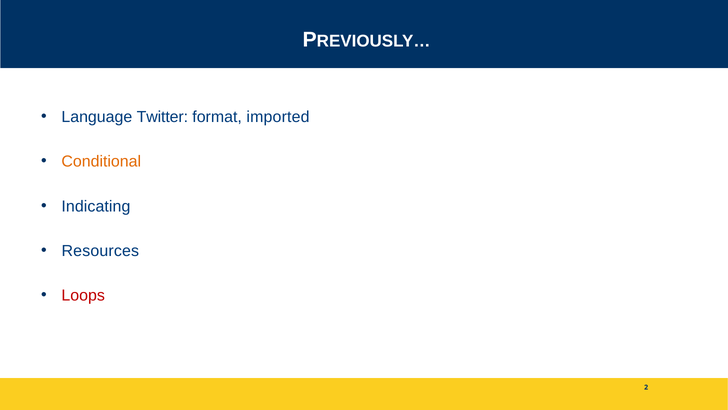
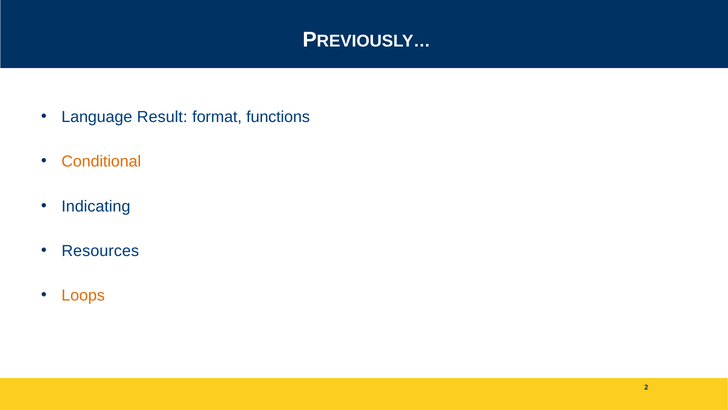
Twitter: Twitter -> Result (162, 117)
imported: imported -> functions (278, 117)
Loops colour: red -> orange (83, 295)
